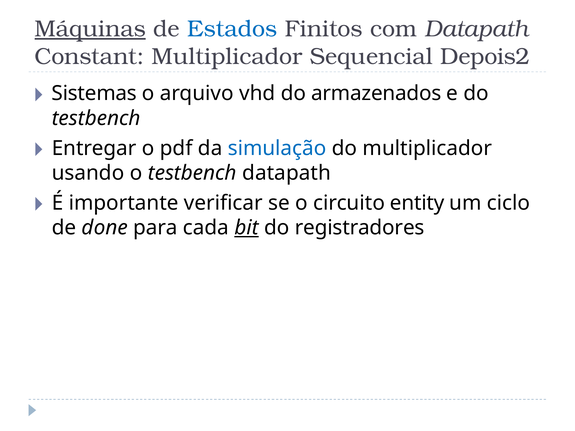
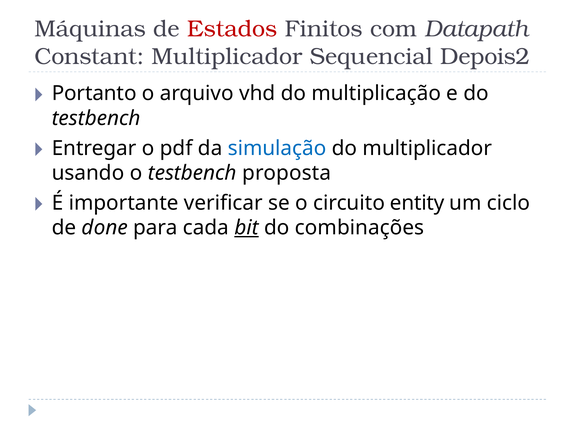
Máquinas underline: present -> none (90, 29)
Estados colour: blue -> red (232, 29)
Sistemas: Sistemas -> Portanto (94, 94)
armazenados: armazenados -> multiplicação (376, 94)
testbench datapath: datapath -> proposta (287, 173)
registradores: registradores -> combinações (360, 228)
